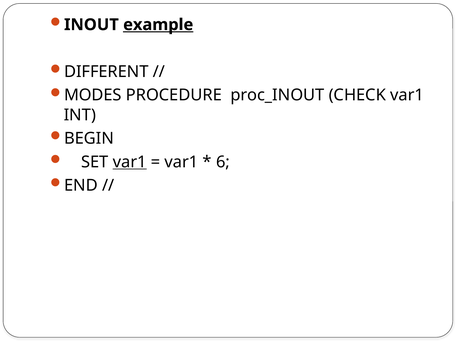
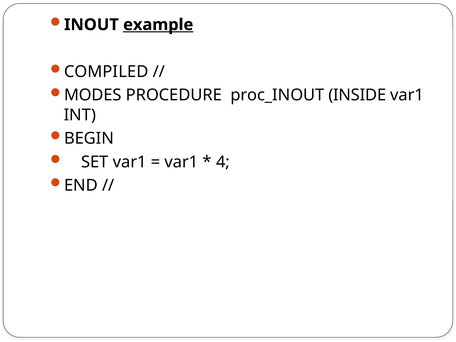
DIFFERENT: DIFFERENT -> COMPILED (106, 72)
CHECK: CHECK -> INSIDE (357, 95)
var1 underline: present -> none (130, 162)
6: 6 -> 4 (223, 162)
